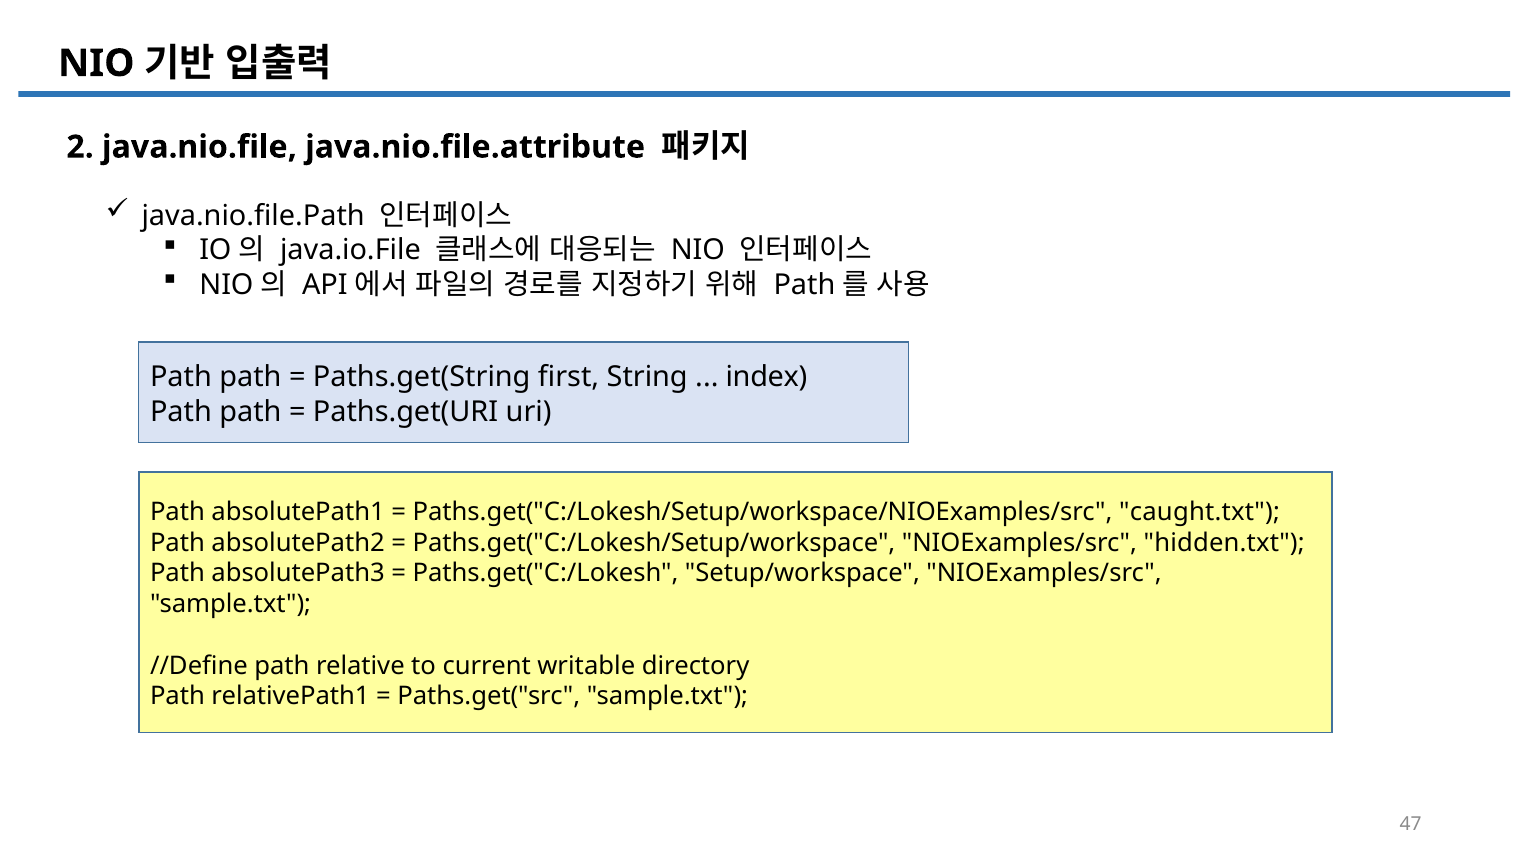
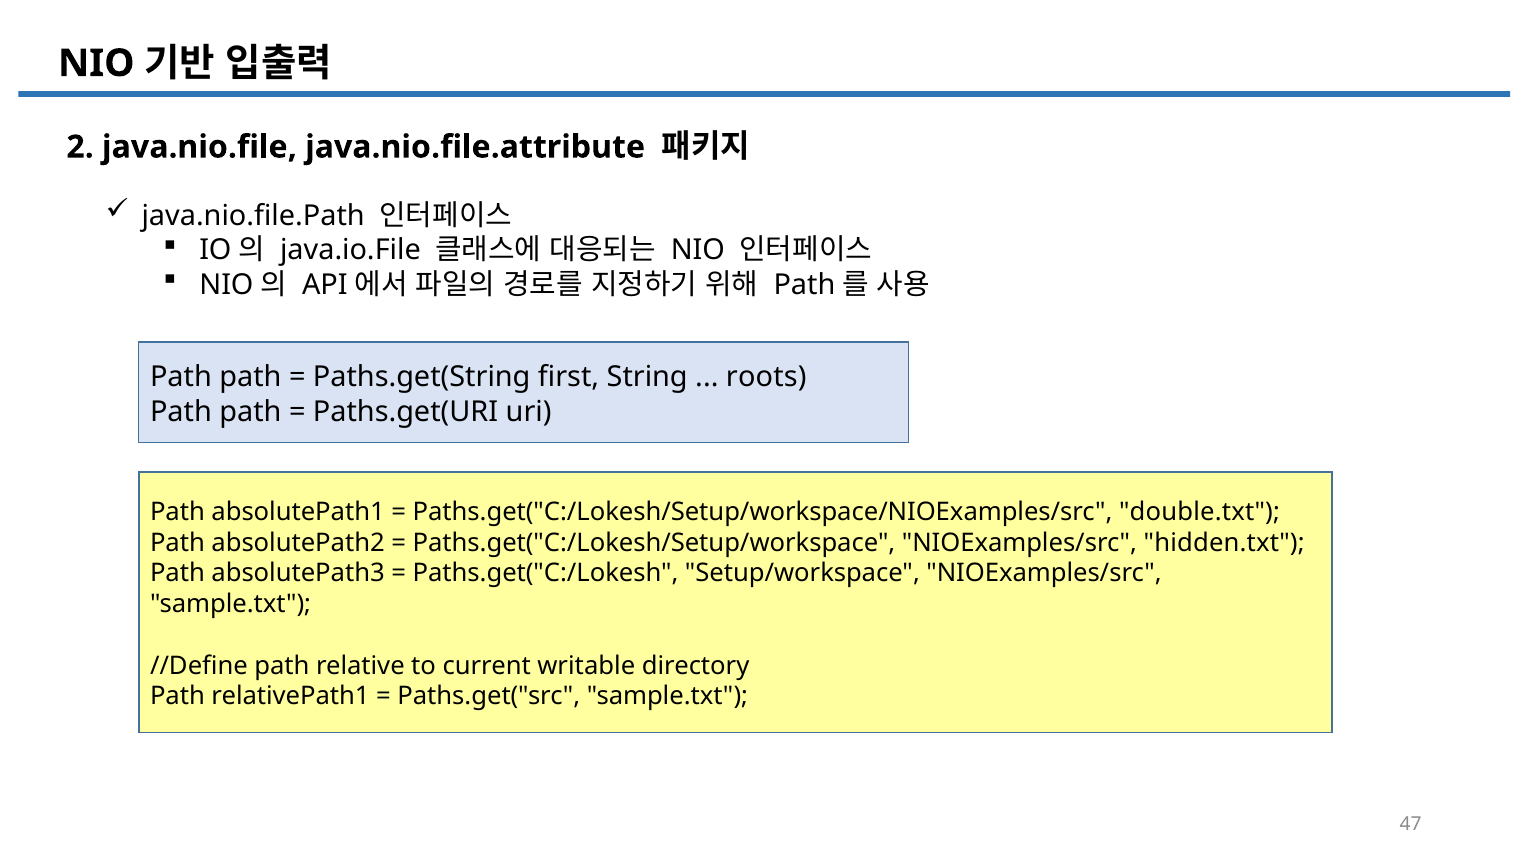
index: index -> roots (766, 377)
caught.txt: caught.txt -> double.txt (1200, 512)
